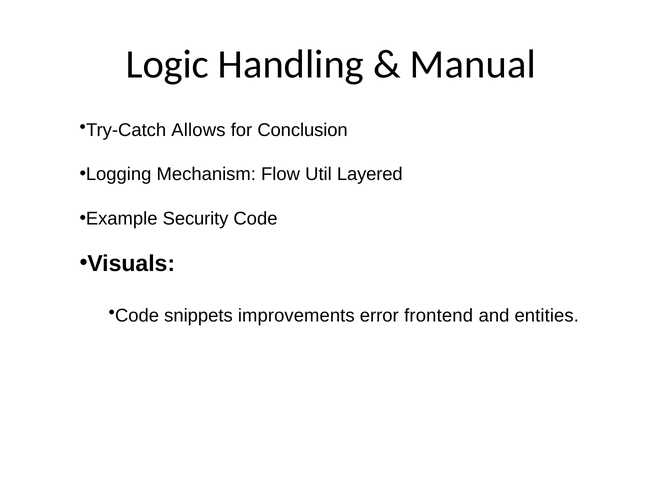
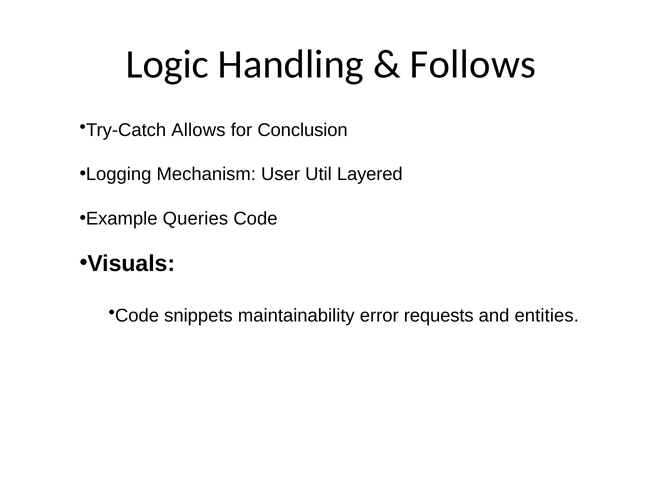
Manual: Manual -> Follows (473, 64)
Flow: Flow -> User (281, 174)
Security: Security -> Queries (195, 219)
improvements: improvements -> maintainability (296, 316)
frontend: frontend -> requests (439, 316)
